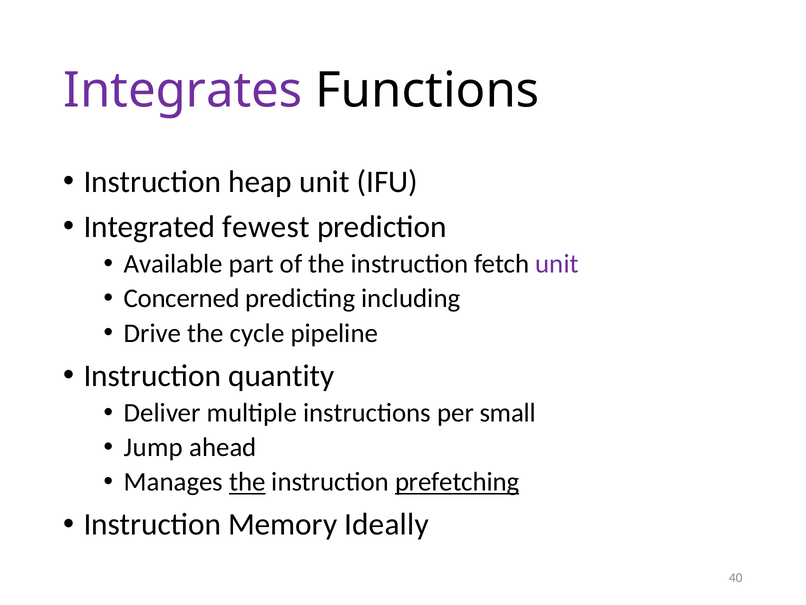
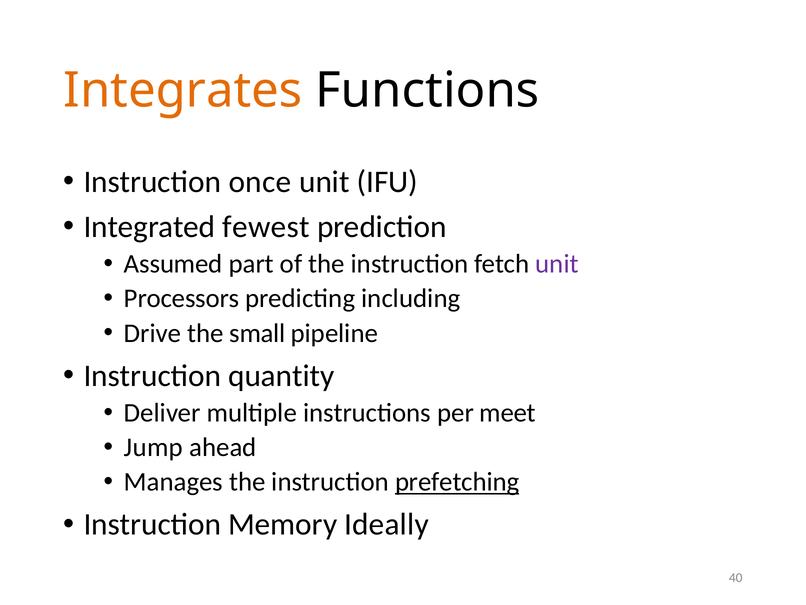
Integrates colour: purple -> orange (183, 90)
heap: heap -> once (260, 182)
Available: Available -> Assumed (173, 264)
Concerned: Concerned -> Processors (182, 298)
cycle: cycle -> small (257, 333)
small: small -> meet (508, 412)
the underline: present -> none (247, 482)
